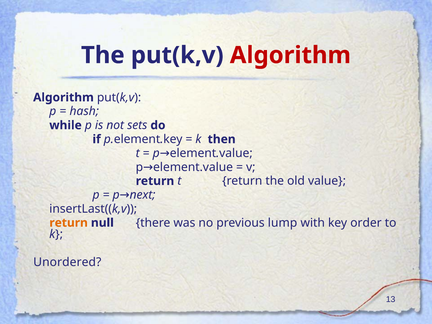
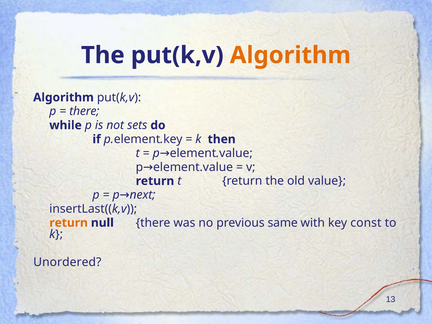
Algorithm colour: red -> orange (290, 55)
hash: hash -> there (84, 111)
lump: lump -> same (283, 223)
order: order -> const (366, 223)
